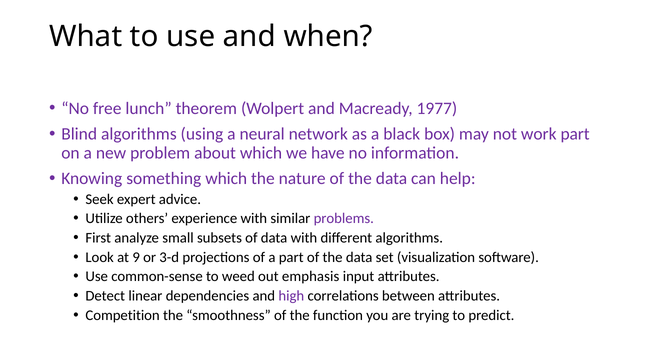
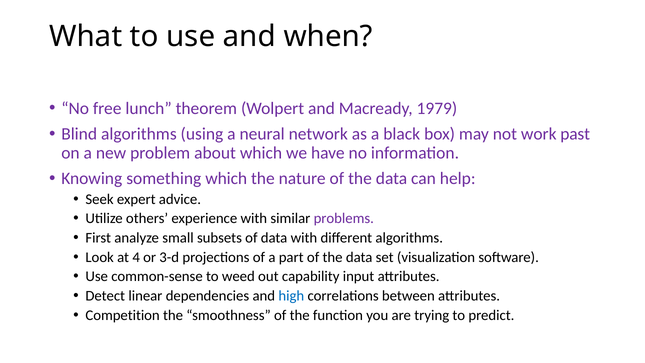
1977: 1977 -> 1979 (437, 108)
work part: part -> past (575, 134)
9: 9 -> 4 (136, 257)
emphasis: emphasis -> capability (311, 276)
high colour: purple -> blue (291, 296)
